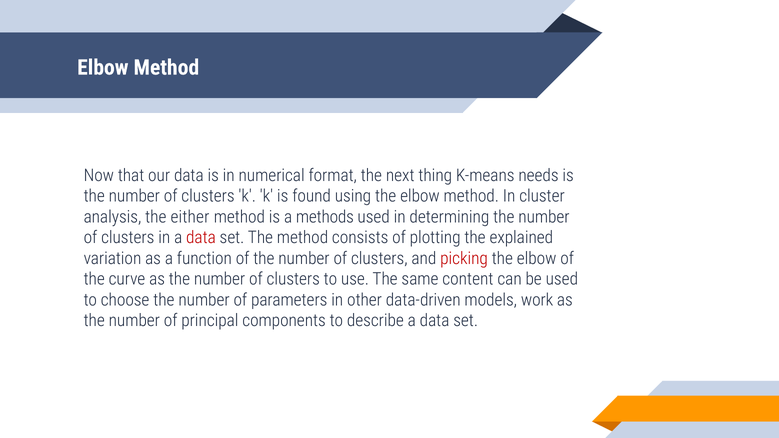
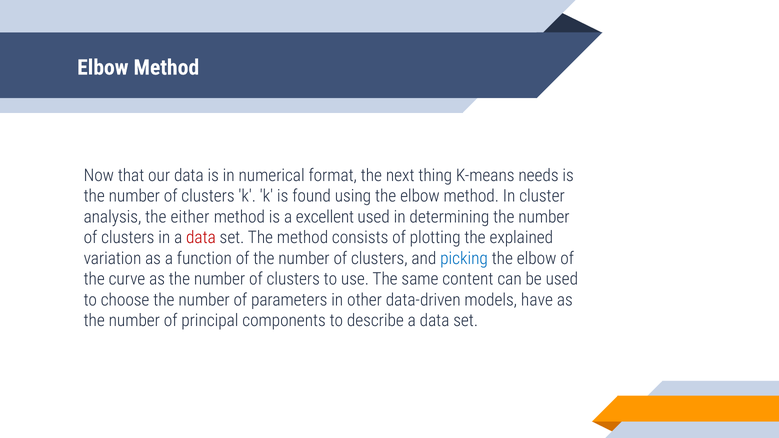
methods: methods -> excellent (325, 217)
picking colour: red -> blue (464, 259)
work: work -> have (537, 300)
